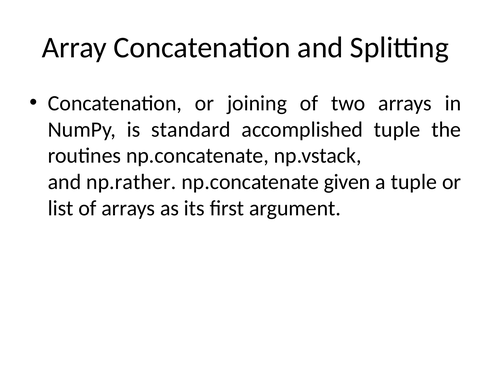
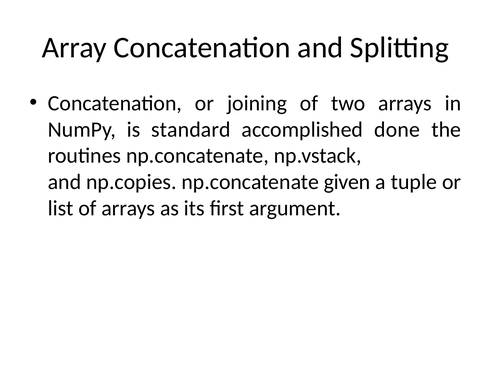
accomplished tuple: tuple -> done (397, 129)
np.rather: np.rather -> np.copies (131, 182)
